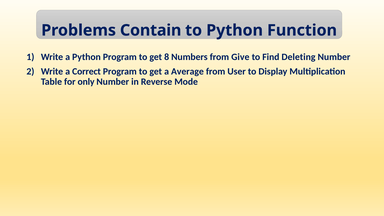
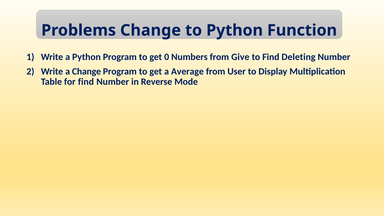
Problems Contain: Contain -> Change (151, 30)
8: 8 -> 0 (167, 57)
a Correct: Correct -> Change (86, 71)
for only: only -> find (86, 82)
